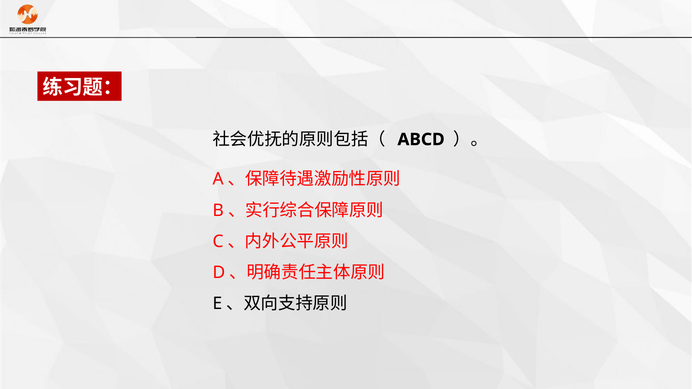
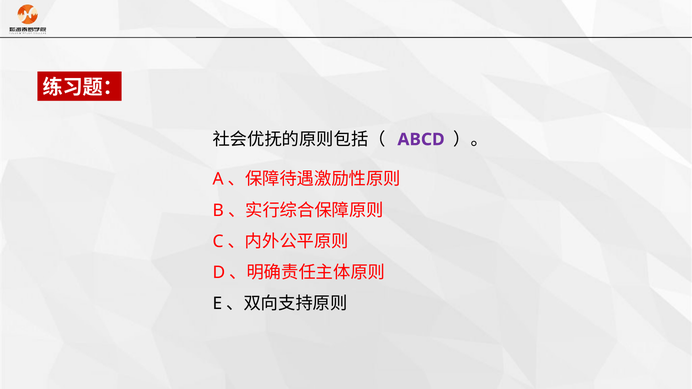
ABCD colour: black -> purple (421, 140)
